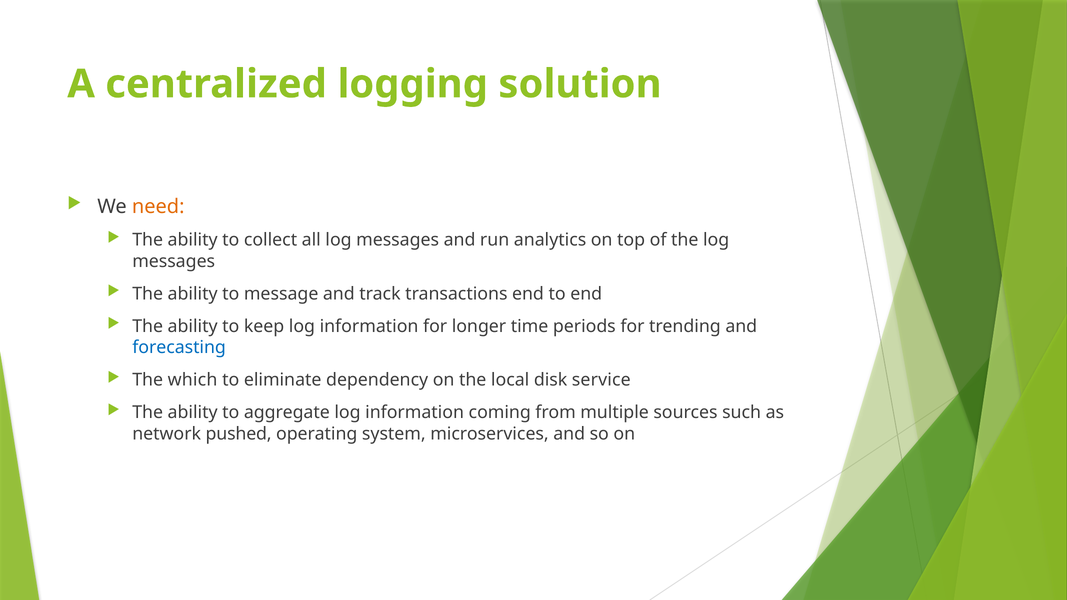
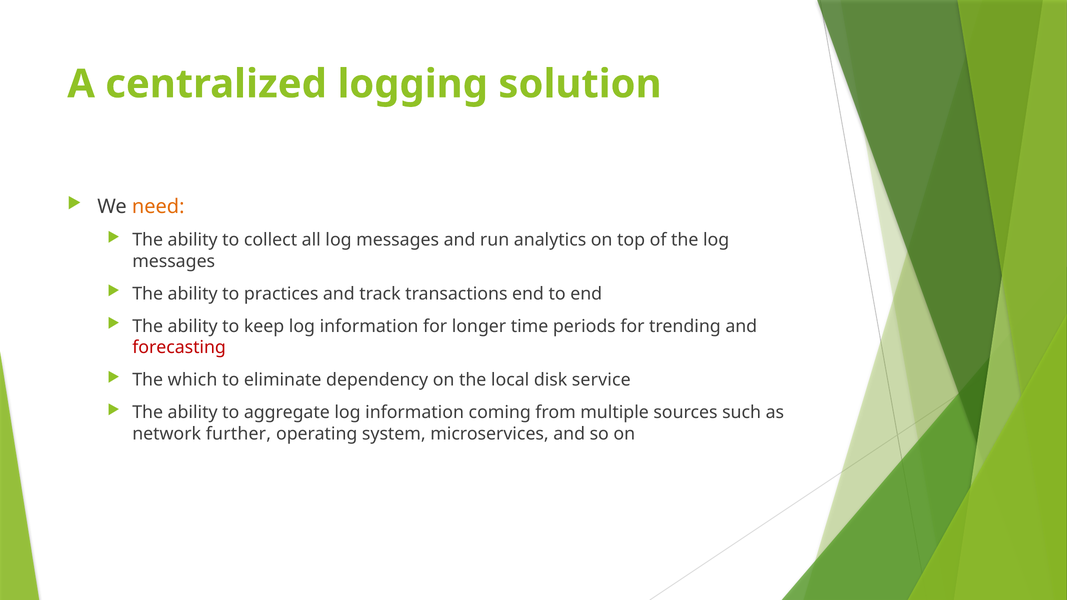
message: message -> practices (281, 294)
forecasting colour: blue -> red (179, 348)
pushed: pushed -> further (238, 434)
